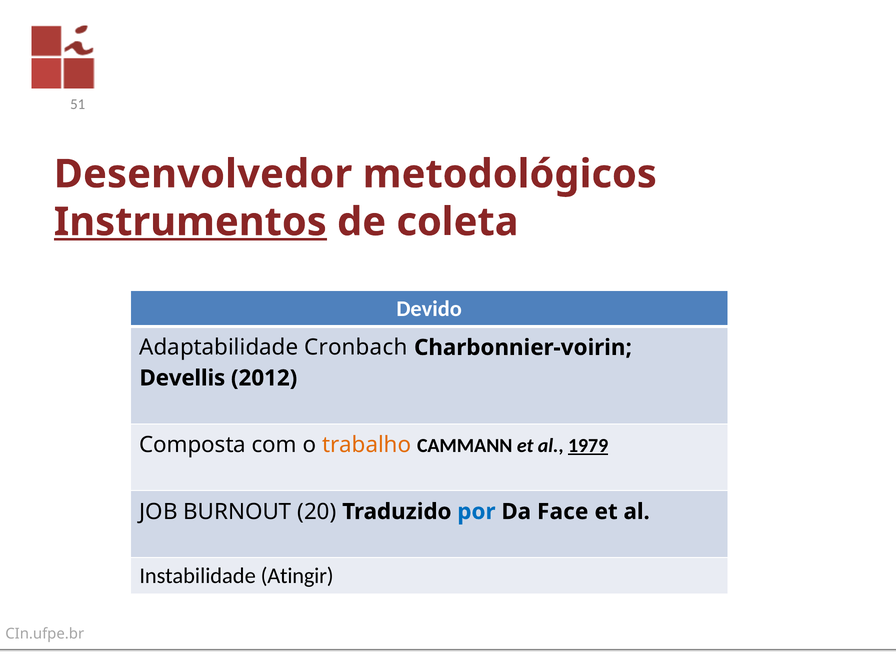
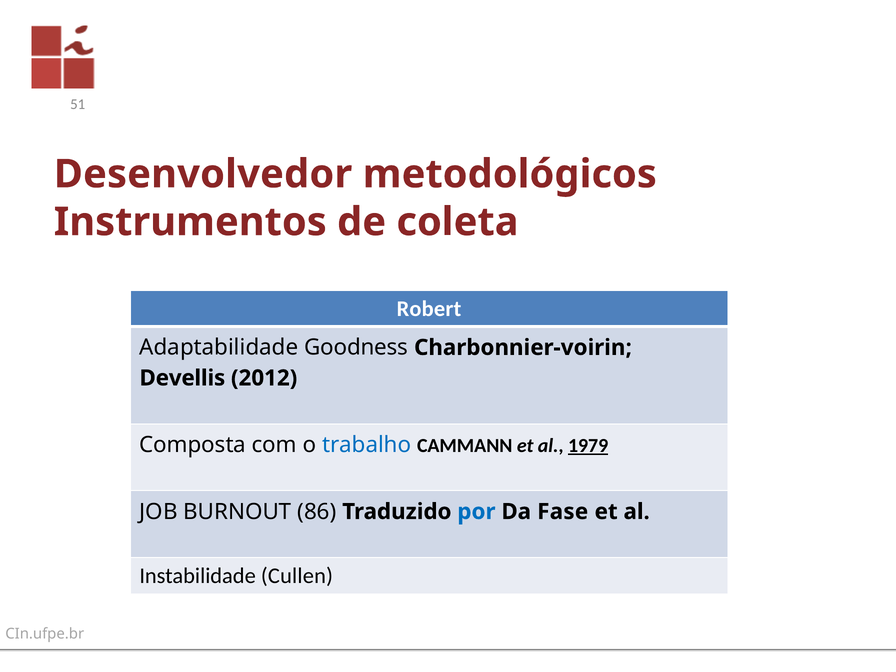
Instrumentos underline: present -> none (190, 222)
Devido: Devido -> Robert (429, 309)
Cronbach: Cronbach -> Goodness (356, 348)
trabalho colour: orange -> blue (367, 445)
20: 20 -> 86 (317, 512)
Face: Face -> Fase (563, 512)
Atingir: Atingir -> Cullen (297, 576)
